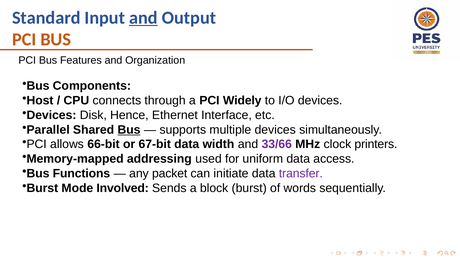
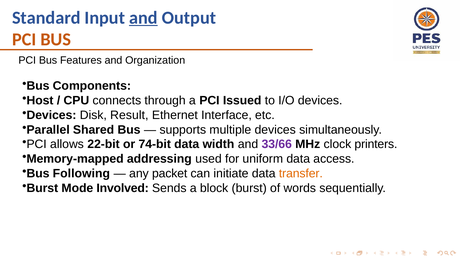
Widely: Widely -> Issued (242, 100)
Hence: Hence -> Result (129, 115)
Bus underline: present -> none (129, 130)
66-bit: 66-bit -> 22-bit (104, 144)
67-bit: 67-bit -> 74-bit (155, 144)
Functions: Functions -> Following (81, 173)
transfer colour: purple -> orange (301, 173)
